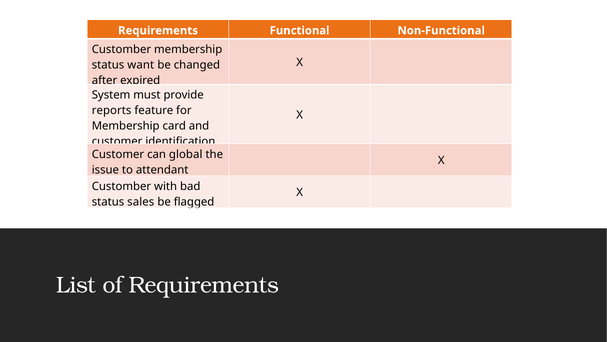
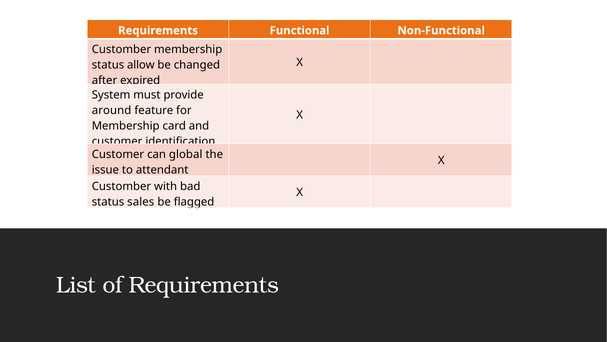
want: want -> allow (141, 65)
reports: reports -> around (112, 111)
